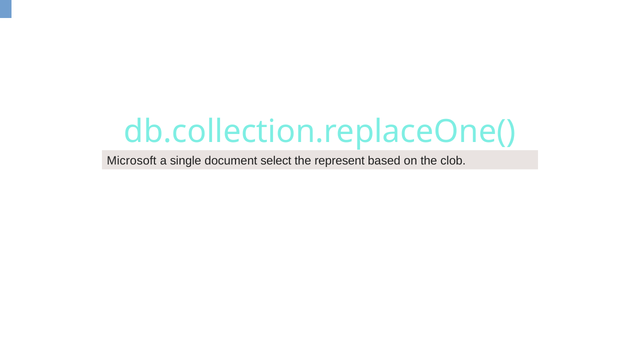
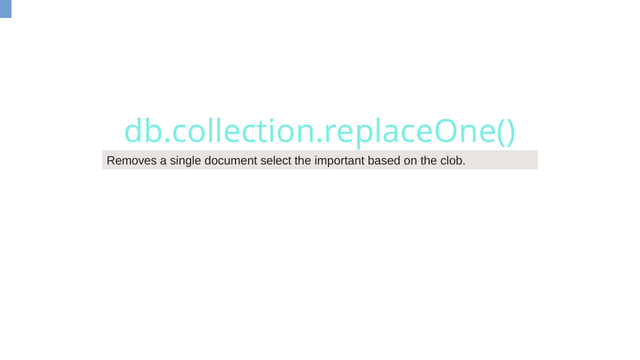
Microsoft: Microsoft -> Removes (132, 161)
represent: represent -> important (340, 161)
